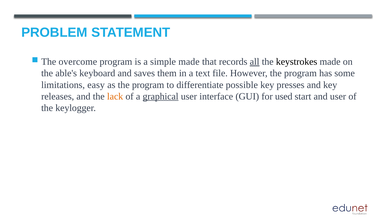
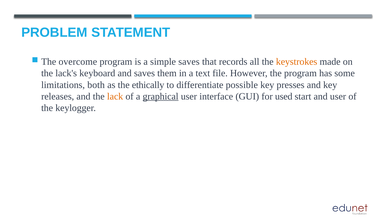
simple made: made -> saves (189, 62)
all underline: present -> none (255, 62)
keystrokes colour: black -> orange (297, 62)
able's: able's -> lack's (66, 73)
easy: easy -> both (96, 85)
as the program: program -> ethically (148, 85)
